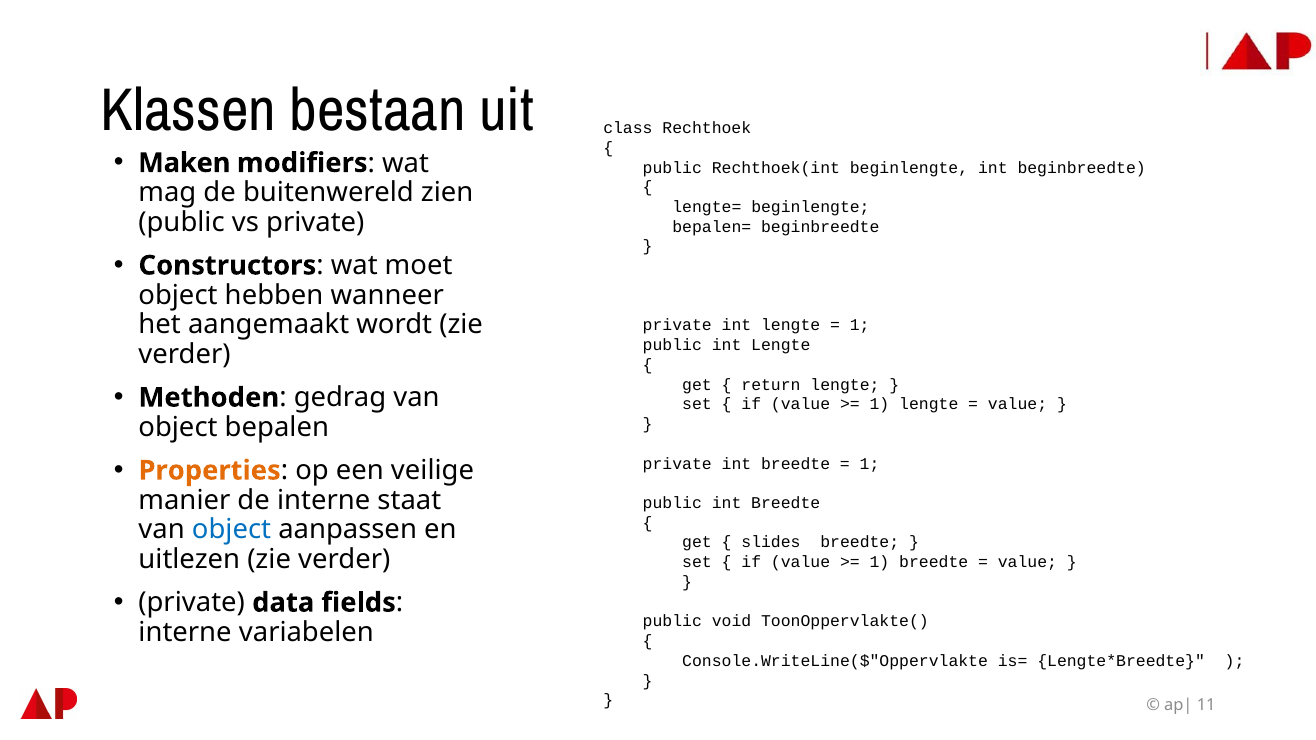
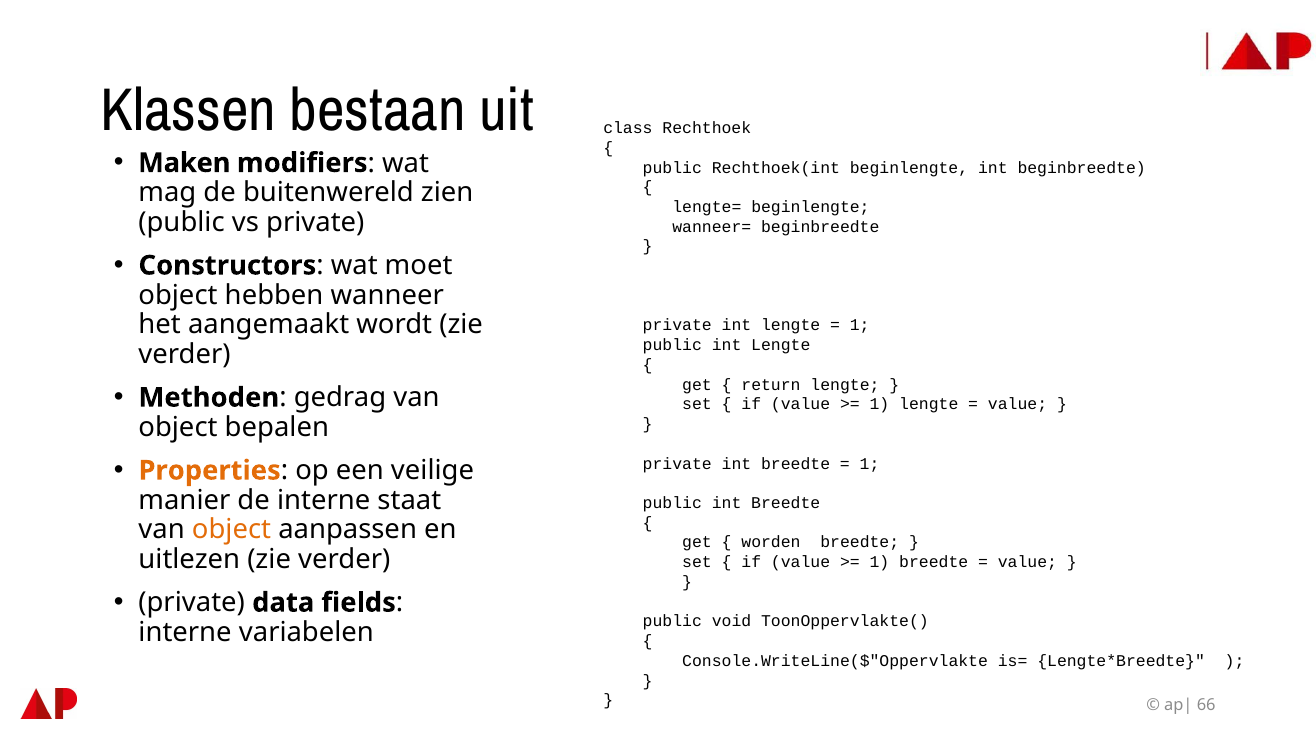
bepalen=: bepalen= -> wanneer= (712, 227)
object colour: blue -> orange (232, 530)
slides: slides -> worden (771, 543)
11: 11 -> 66 (1206, 706)
